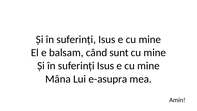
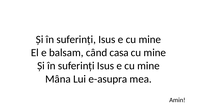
sunt: sunt -> casa (119, 53)
